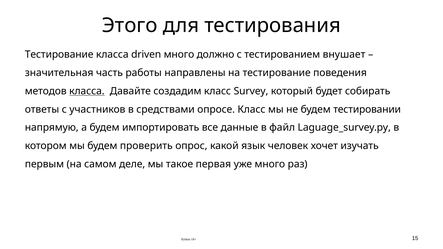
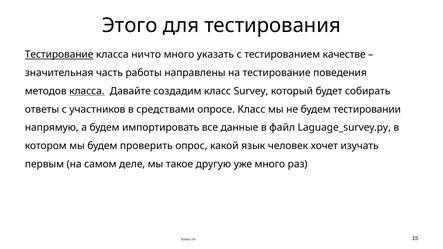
Тестирование underline: none -> present (59, 55)
driven: driven -> ничто (146, 55)
должно: должно -> указать (215, 55)
внушает: внушает -> качестве (344, 55)
первая: первая -> другую (213, 164)
